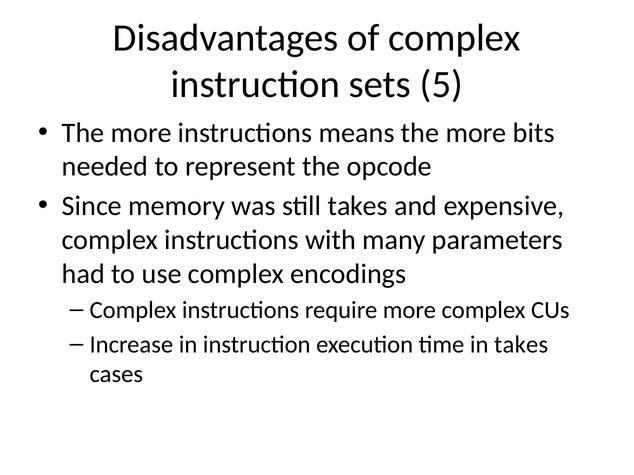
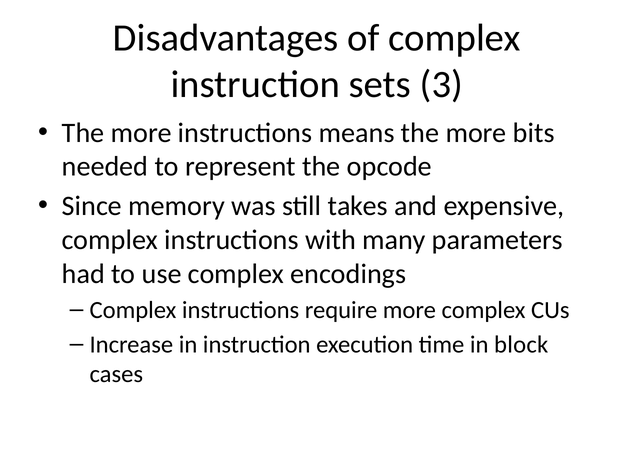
5: 5 -> 3 (441, 85)
in takes: takes -> block (521, 345)
